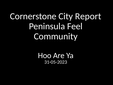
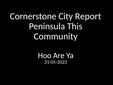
Feel: Feel -> This (75, 26)
